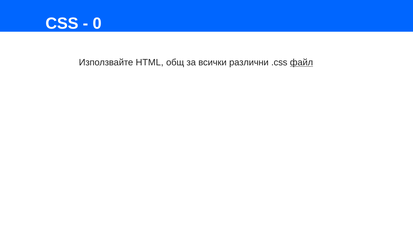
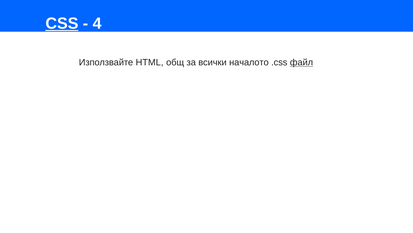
CSS underline: none -> present (62, 24)
0: 0 -> 4 (97, 24)
различни: различни -> началото (249, 62)
